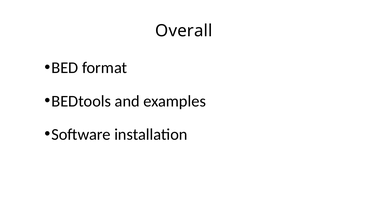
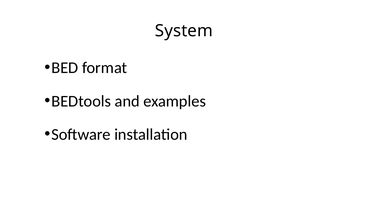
Overall: Overall -> System (184, 31)
